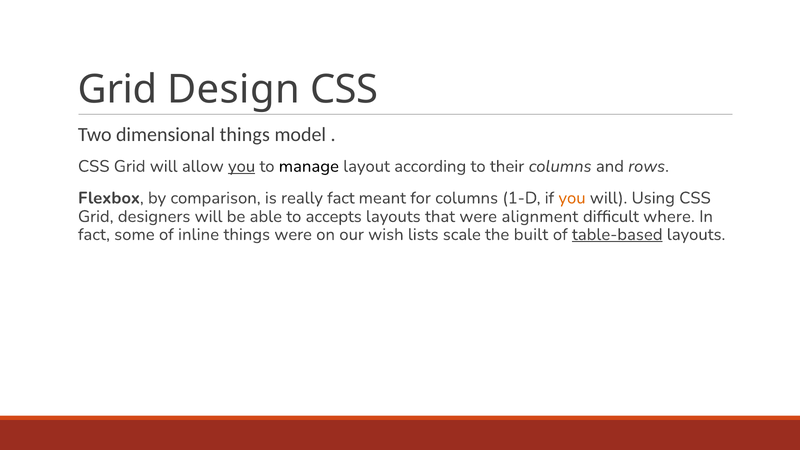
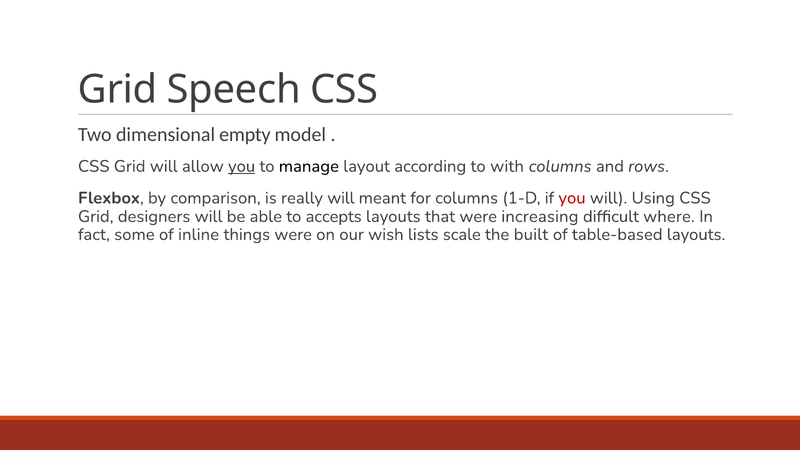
Design: Design -> Speech (234, 90)
dimensional things: things -> empty (245, 135)
their: their -> with (507, 166)
really fact: fact -> will (341, 198)
you colour: orange -> red (572, 198)
alignment: alignment -> increasing (540, 216)
table-based underline: present -> none (617, 234)
